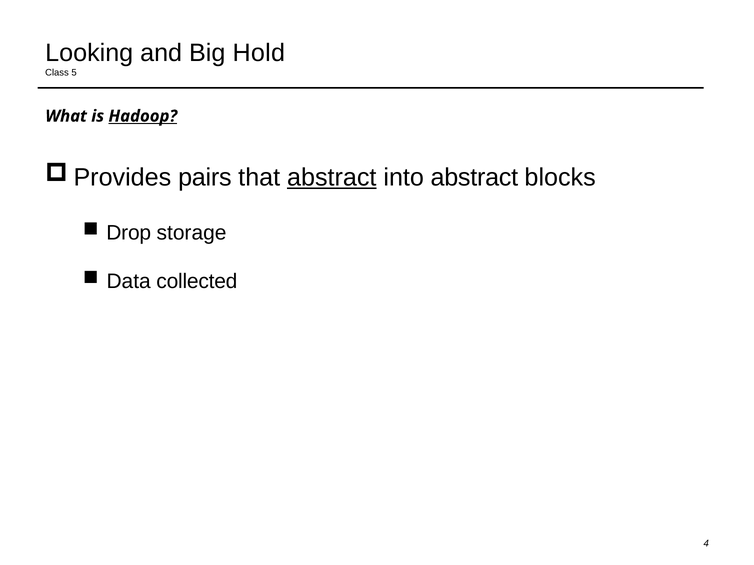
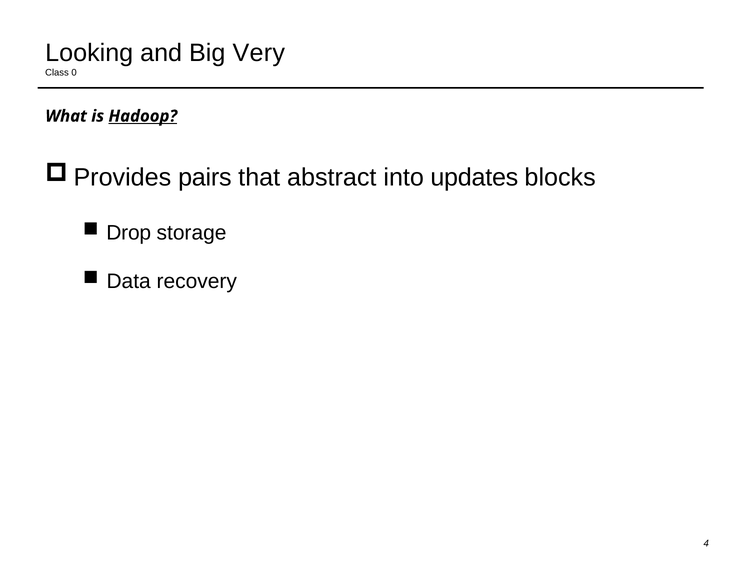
Hold: Hold -> Very (259, 53)
5: 5 -> 0 (74, 73)
abstract underline: present -> none (332, 178)
into abstract: abstract -> updates (474, 178)
collected: collected -> recovery (197, 282)
